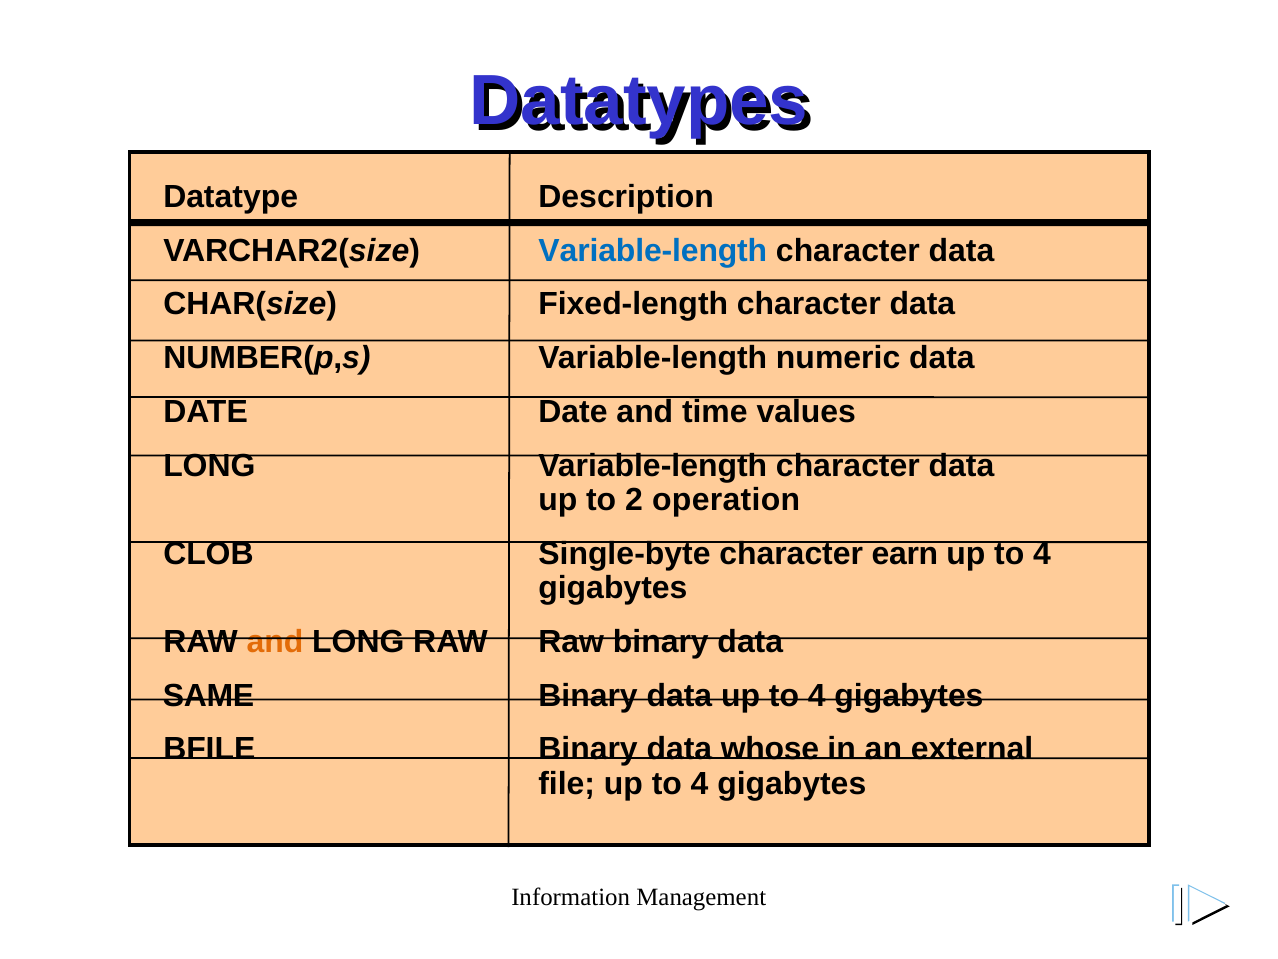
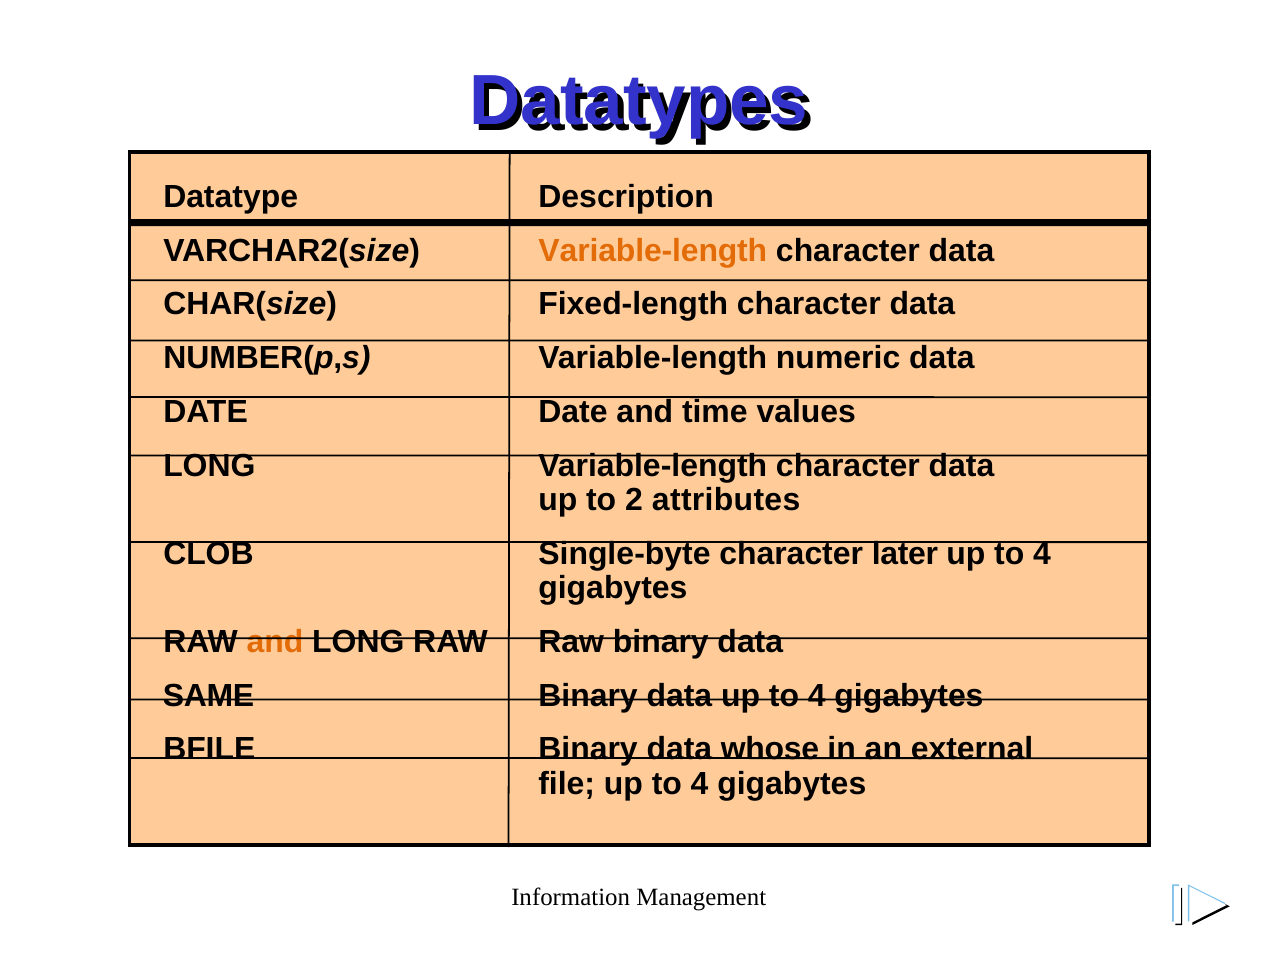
Variable-length colour: blue -> orange (653, 250)
operation: operation -> attributes (726, 500)
earn: earn -> later (905, 553)
